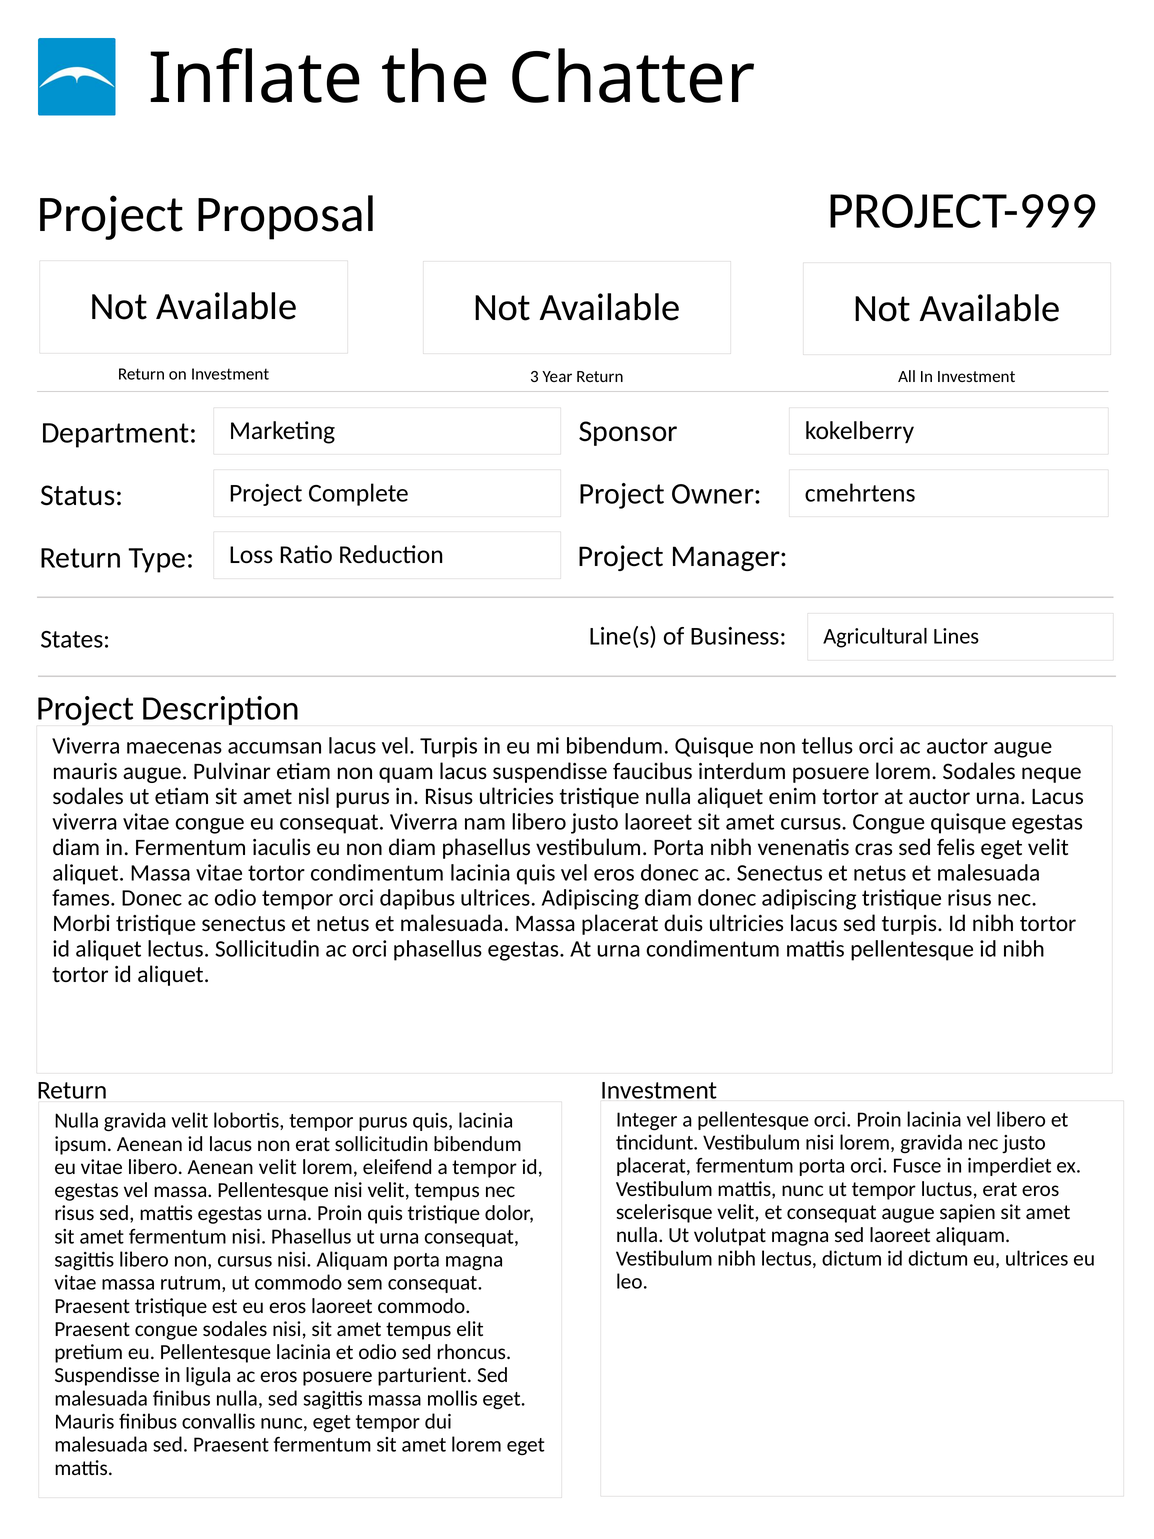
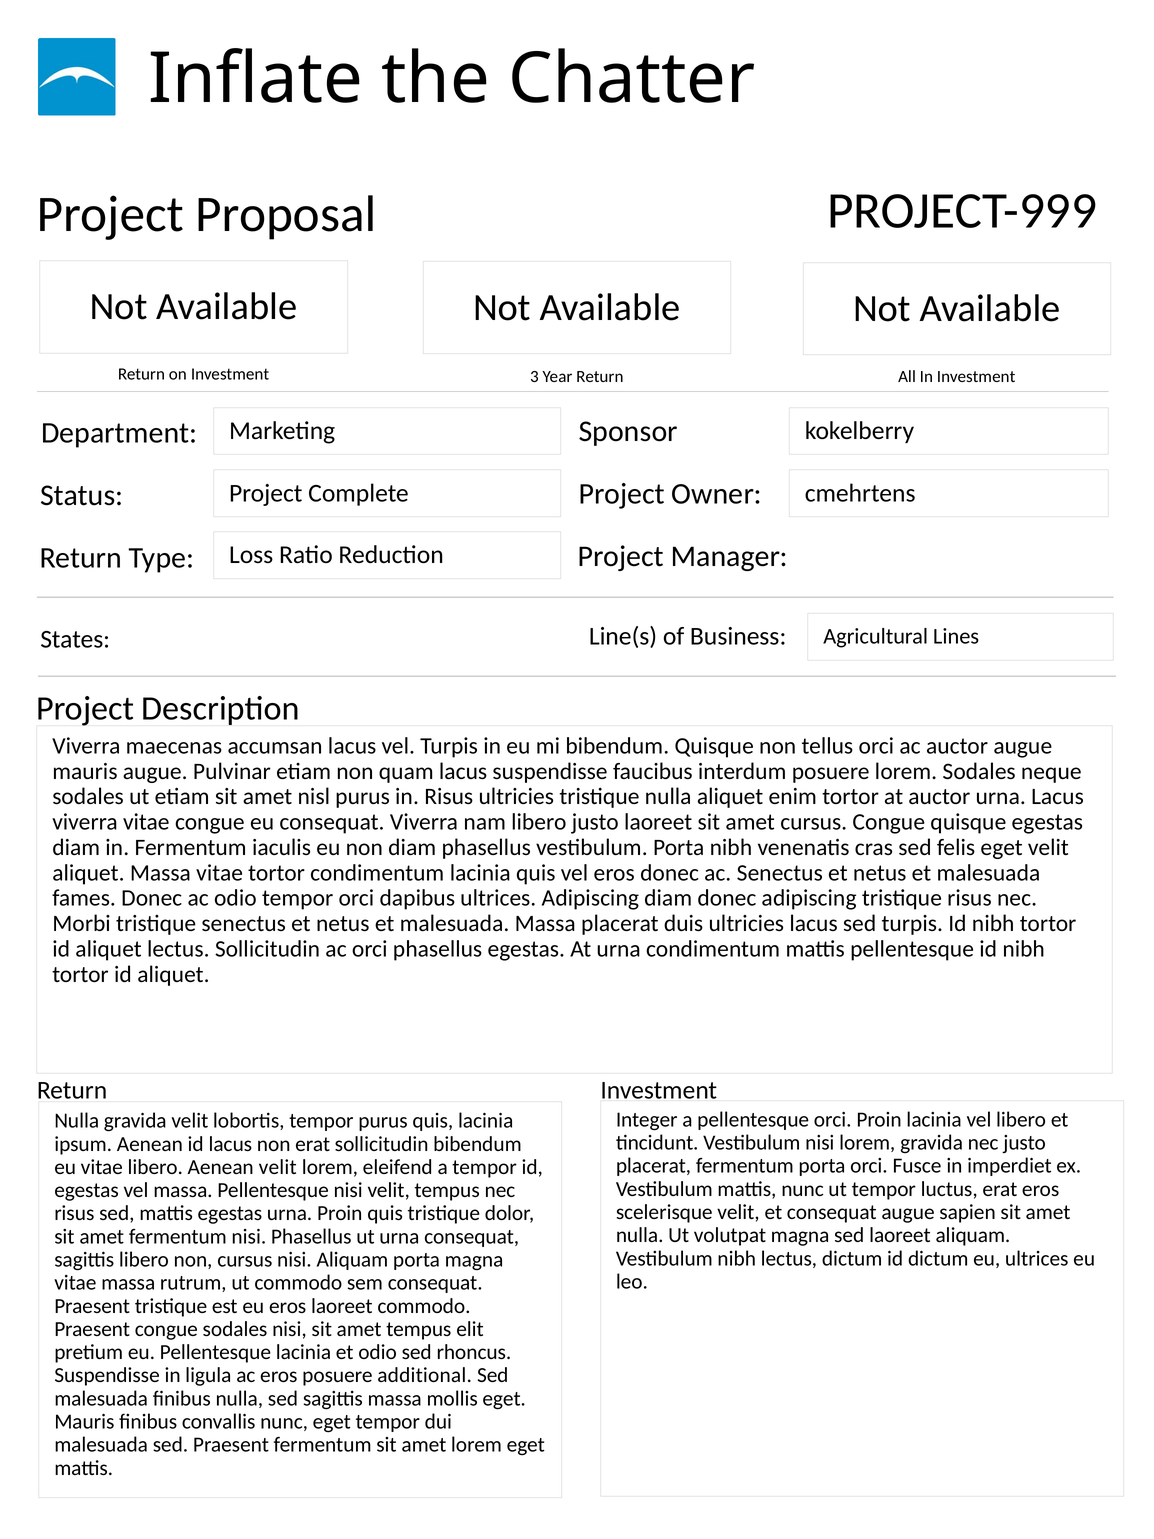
parturient: parturient -> additional (425, 1375)
